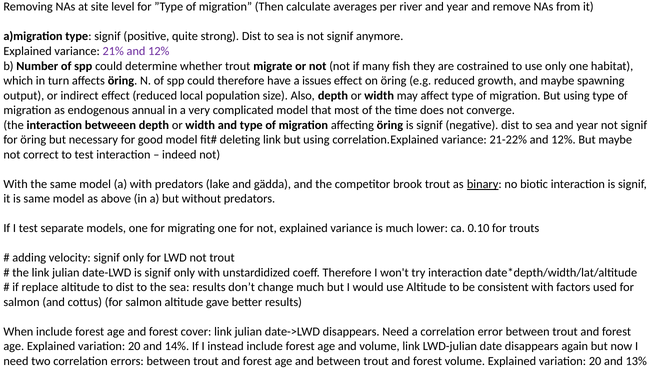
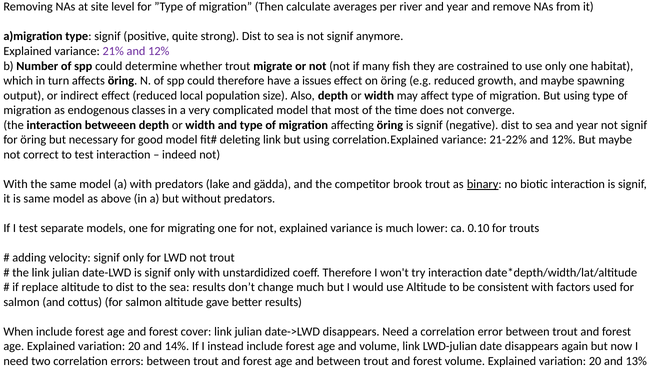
annual: annual -> classes (149, 110)
